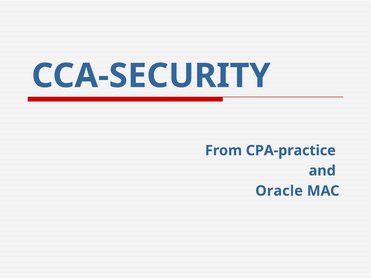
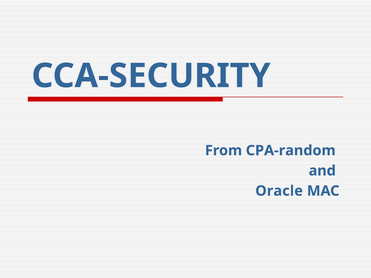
CPA-practice: CPA-practice -> CPA-random (291, 151)
